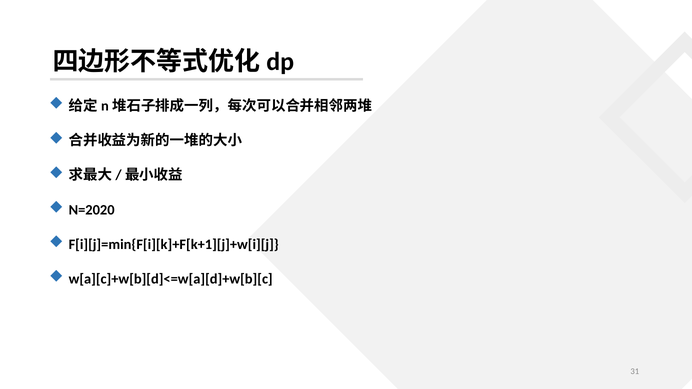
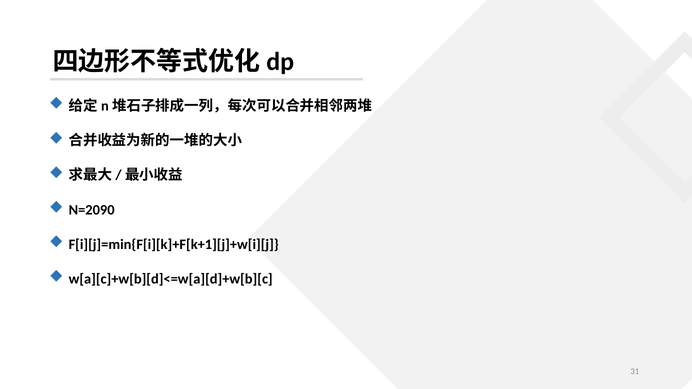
N=2020: N=2020 -> N=2090 (92, 210)
